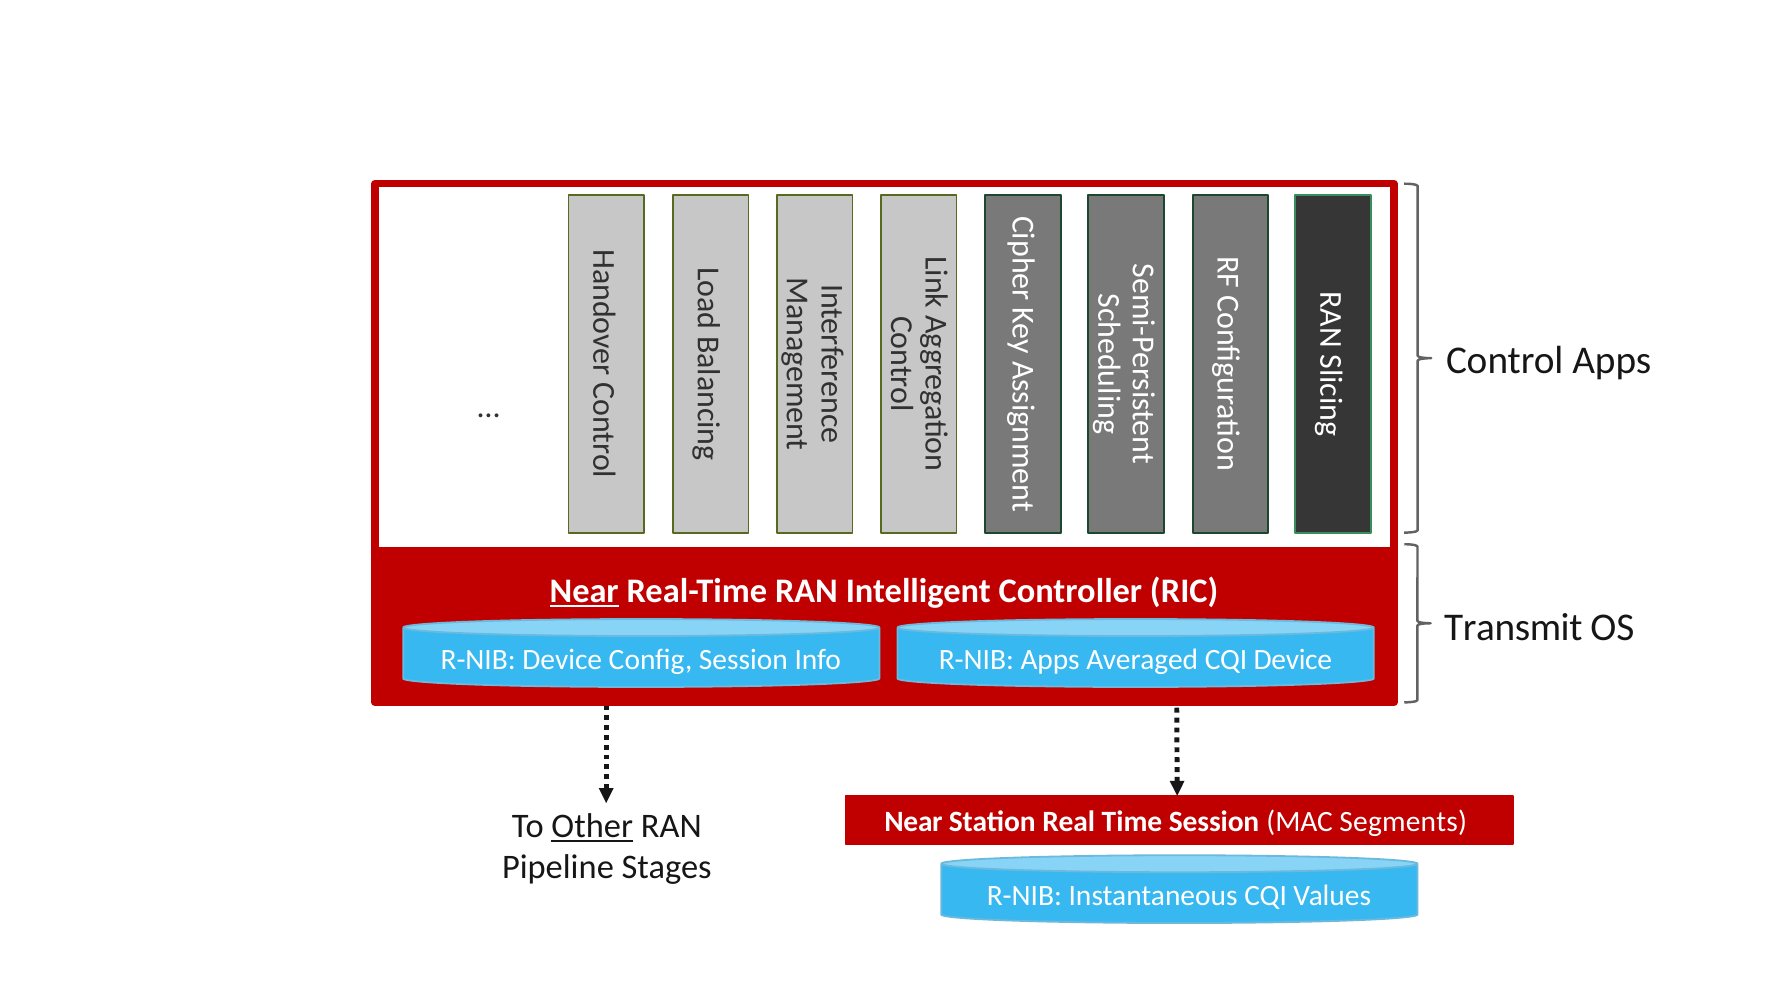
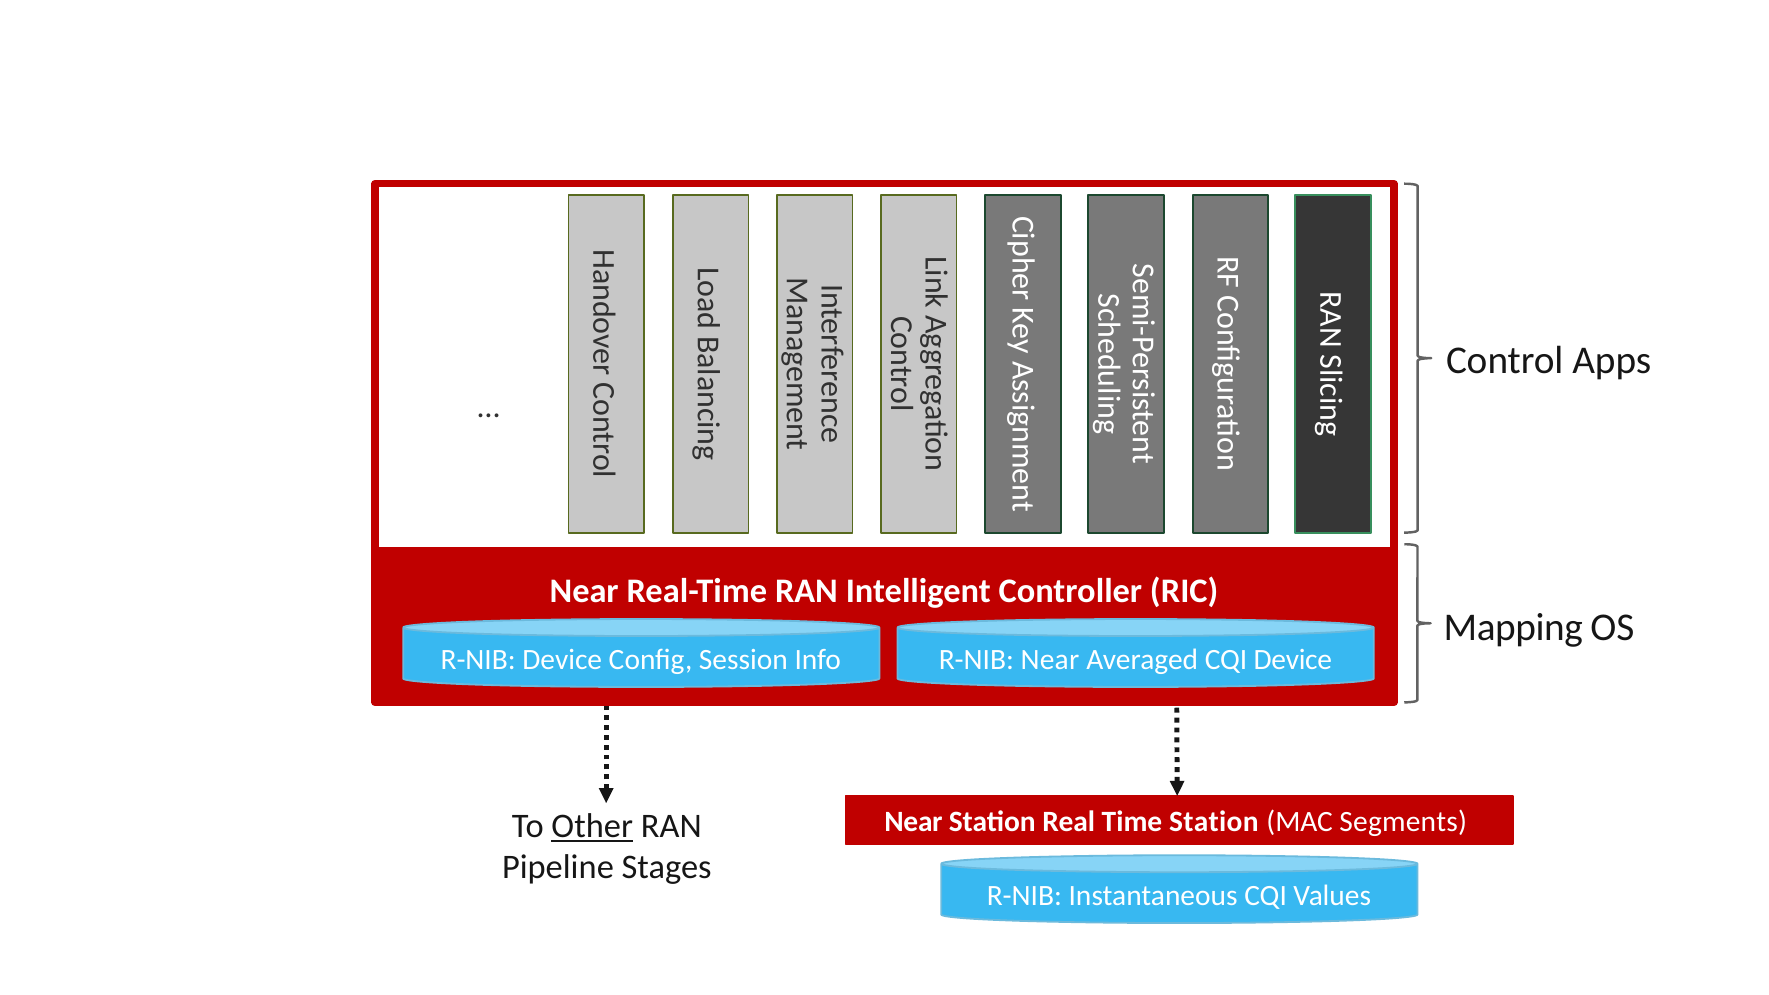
Near underline: present -> none (584, 592)
Transmit: Transmit -> Mapping (1513, 628)
R-NIB Apps: Apps -> Near (1050, 659)
Time Session: Session -> Station (1214, 822)
